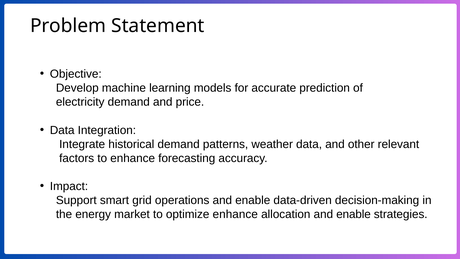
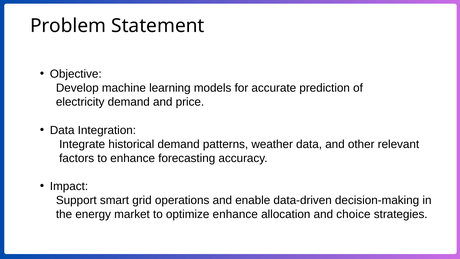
allocation and enable: enable -> choice (353, 214)
